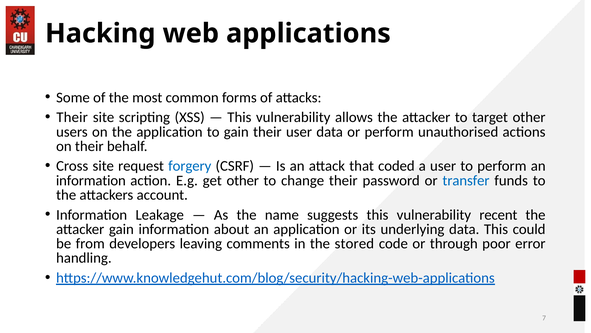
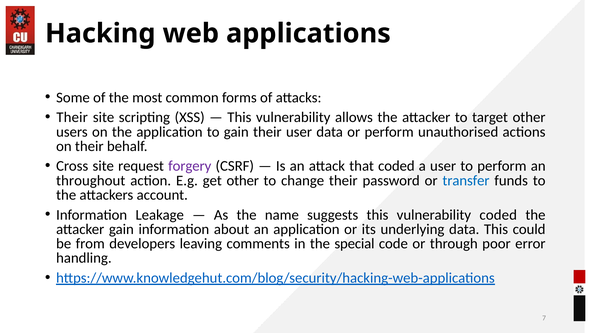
forgery colour: blue -> purple (190, 166)
information: information -> throughout (91, 180)
vulnerability recent: recent -> coded (498, 214)
stored: stored -> special (354, 243)
